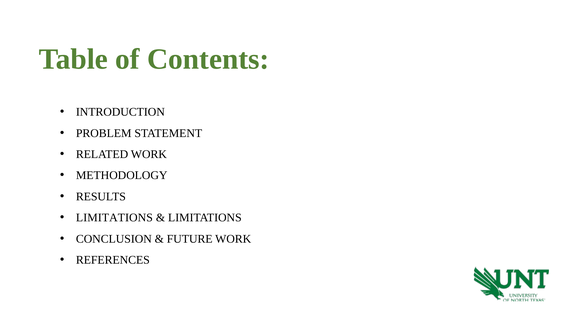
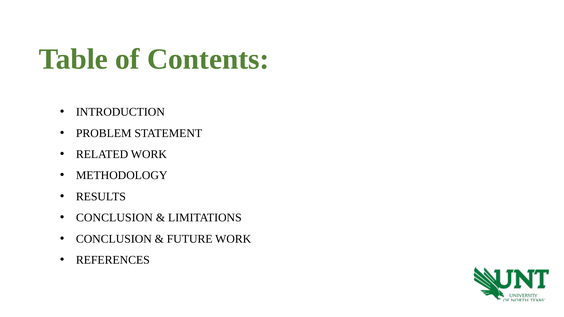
LIMITATIONS: LIMITATIONS -> CONCLUSION (114, 218)
